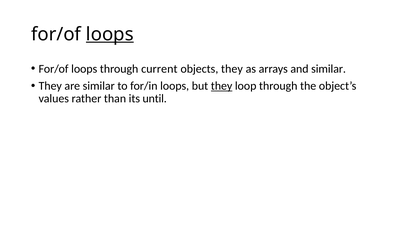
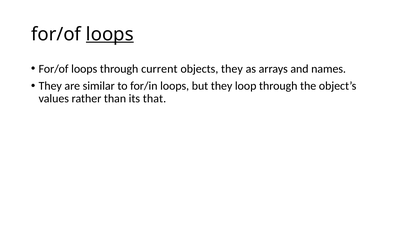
and similar: similar -> names (329, 69)
they underline: present -> none (222, 86)
until: until -> that (155, 99)
